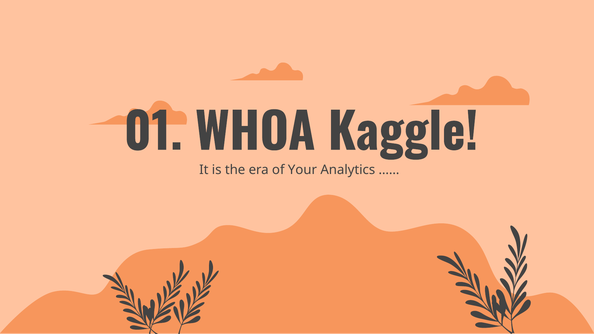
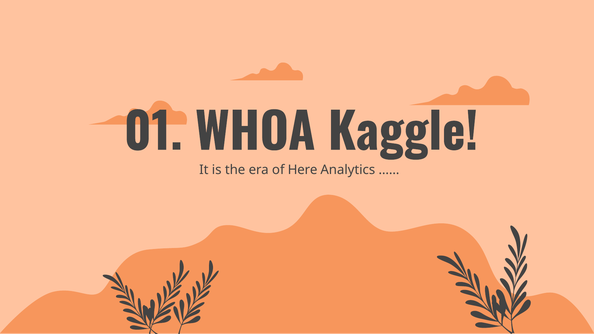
Your: Your -> Here (303, 170)
